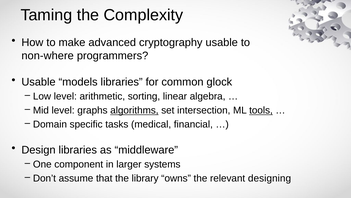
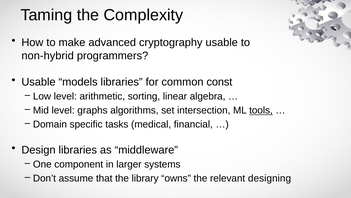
non-where: non-where -> non-hybrid (48, 56)
glock: glock -> const (219, 82)
algorithms underline: present -> none (134, 110)
